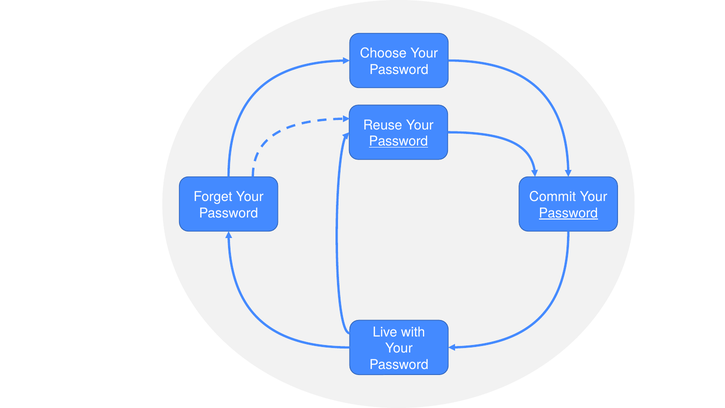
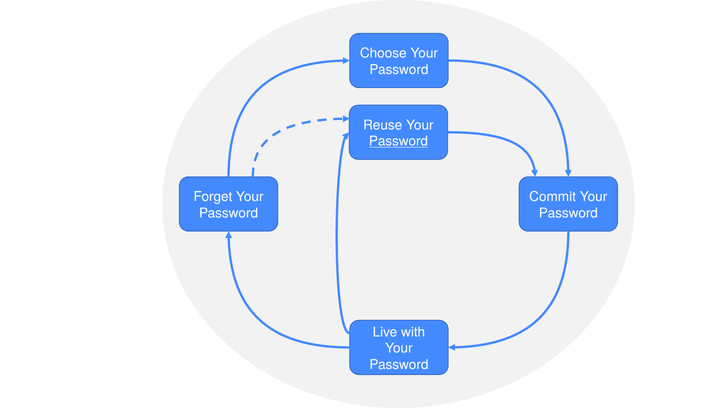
Password underline: present -> none (568, 213)
